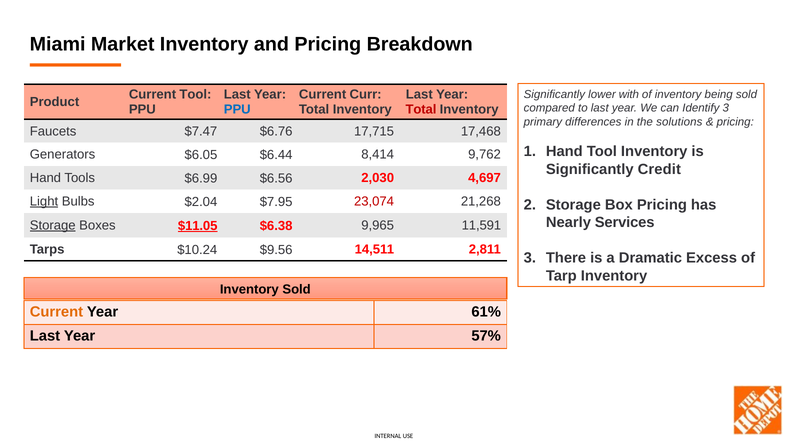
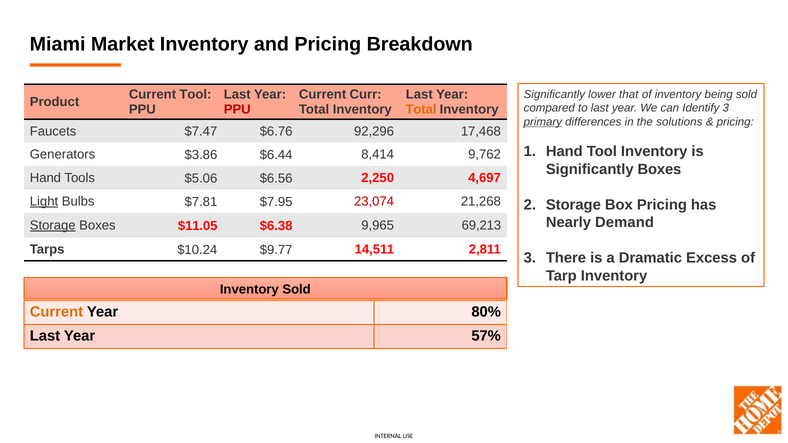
with: with -> that (629, 94)
PPU colour: blue -> red (237, 109)
Total colour: red -> orange (421, 109)
primary underline: none -> present (543, 122)
17,715: 17,715 -> 92,296 (374, 131)
$6.05: $6.05 -> $3.86 (201, 155)
Significantly Credit: Credit -> Boxes (659, 169)
$6.99: $6.99 -> $5.06 (201, 178)
2,030: 2,030 -> 2,250 (378, 178)
$2.04: $2.04 -> $7.81 (201, 202)
Services: Services -> Demand (625, 223)
$11.05 underline: present -> none (198, 226)
11,591: 11,591 -> 69,213 (481, 226)
$9.56: $9.56 -> $9.77 (276, 250)
61%: 61% -> 80% (486, 312)
